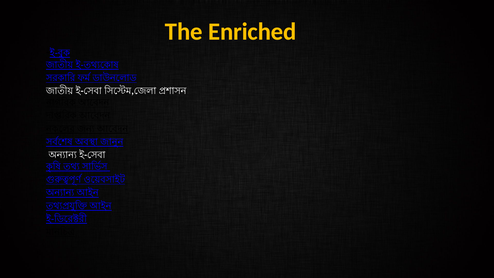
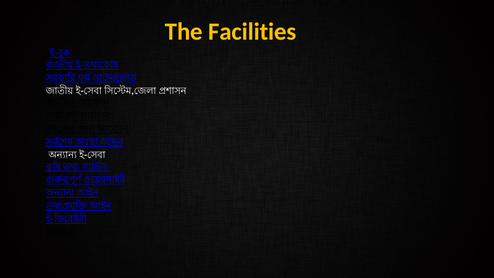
Enriched: Enriched -> Facilities (252, 32)
